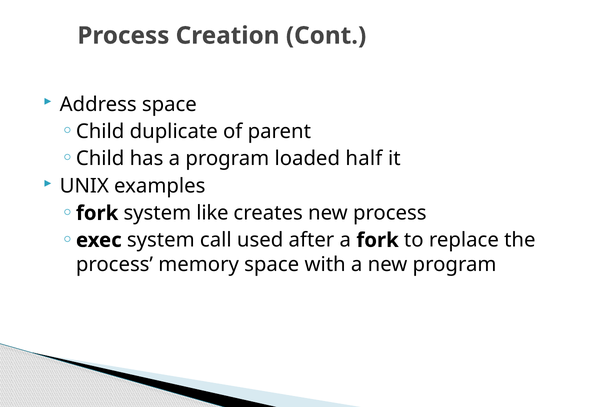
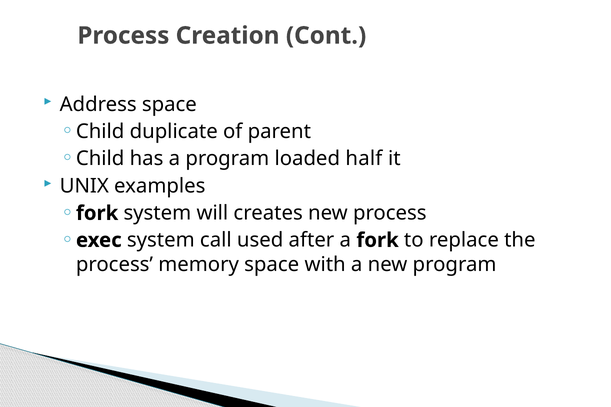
like: like -> will (212, 213)
